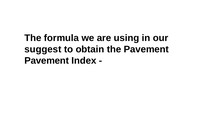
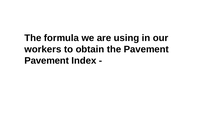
suggest: suggest -> workers (43, 50)
